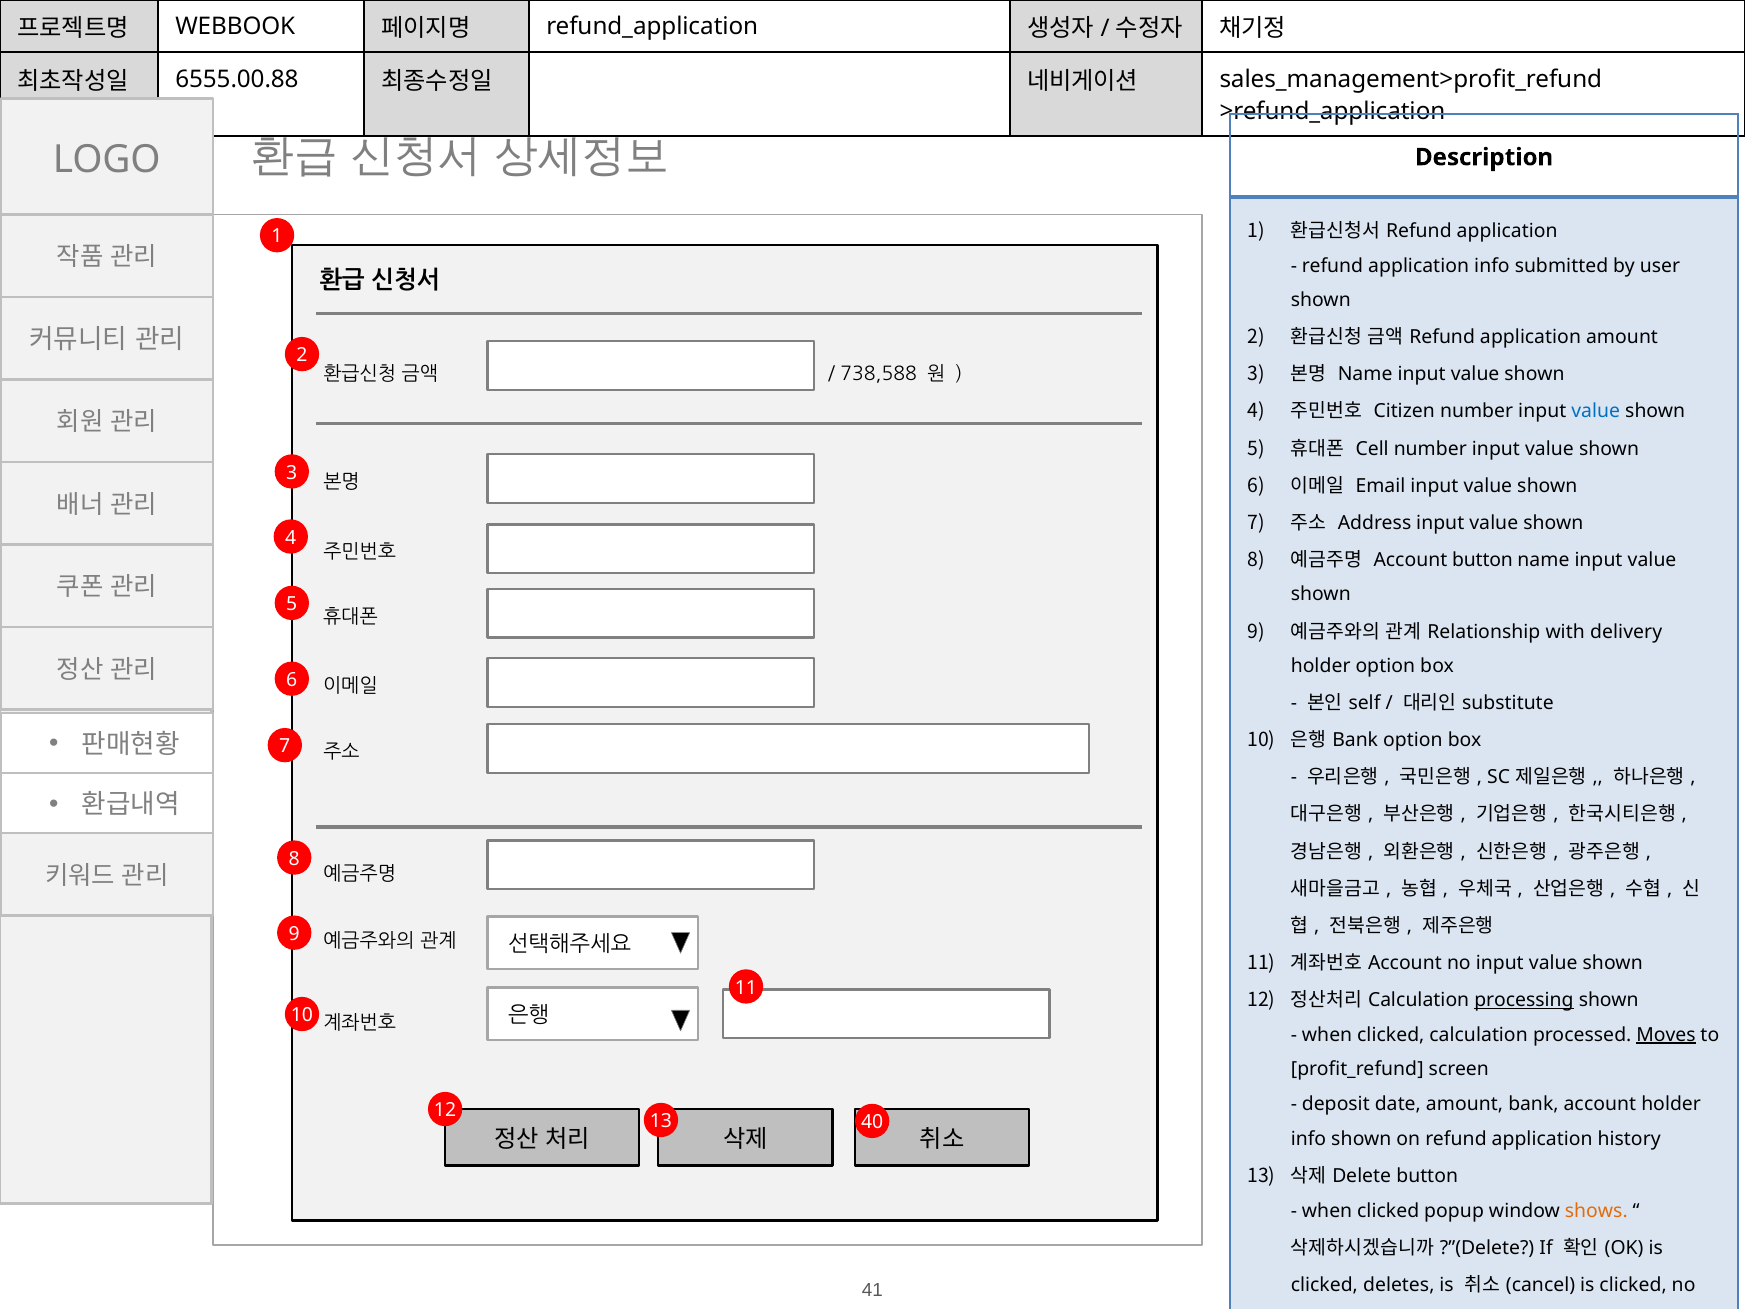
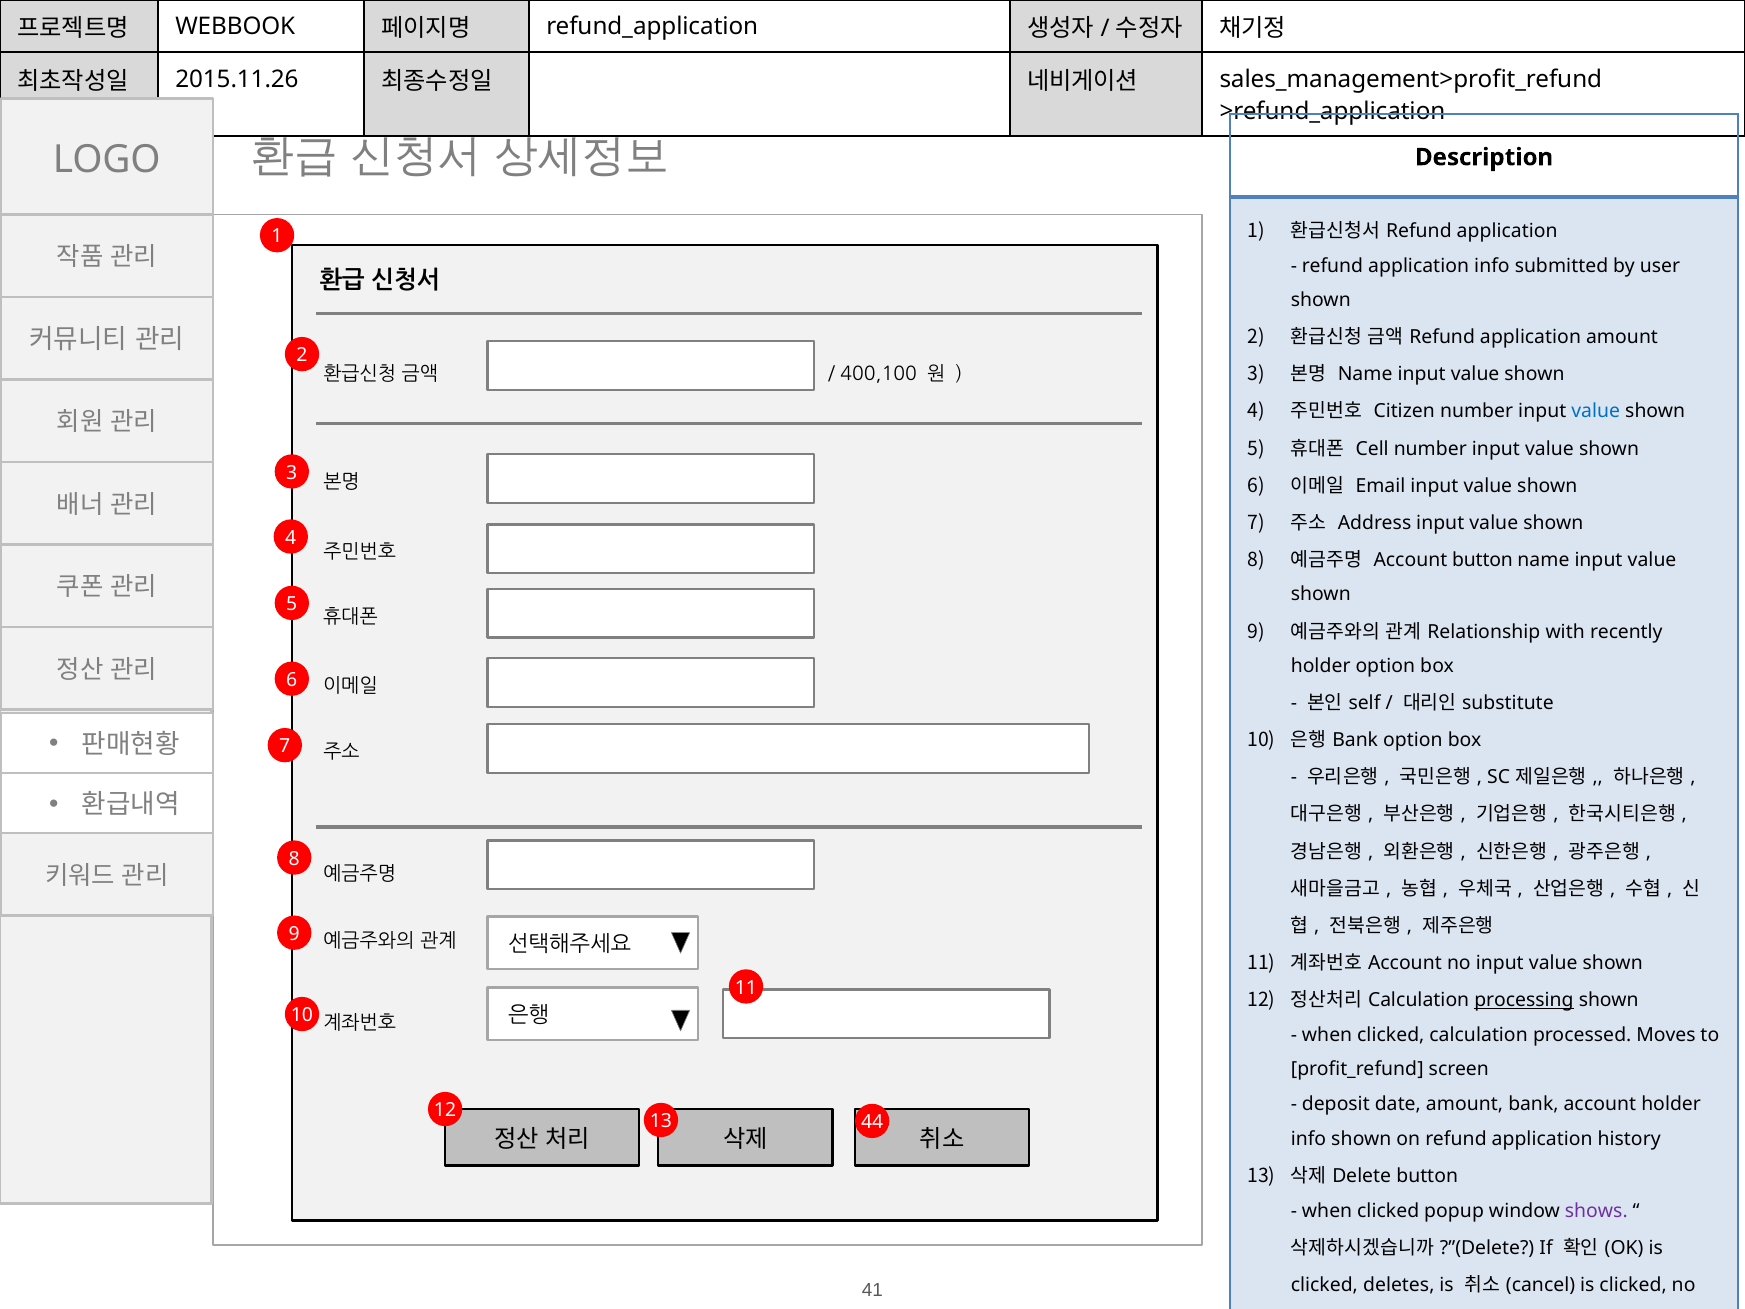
6555.00.88: 6555.00.88 -> 2015.11.26 (237, 79)
738,588: 738,588 -> 400,100 (879, 374)
delivery: delivery -> recently (1626, 631)
Moves underline: present -> none (1666, 1034)
40: 40 -> 44 (872, 1122)
shows colour: orange -> purple (1596, 1211)
